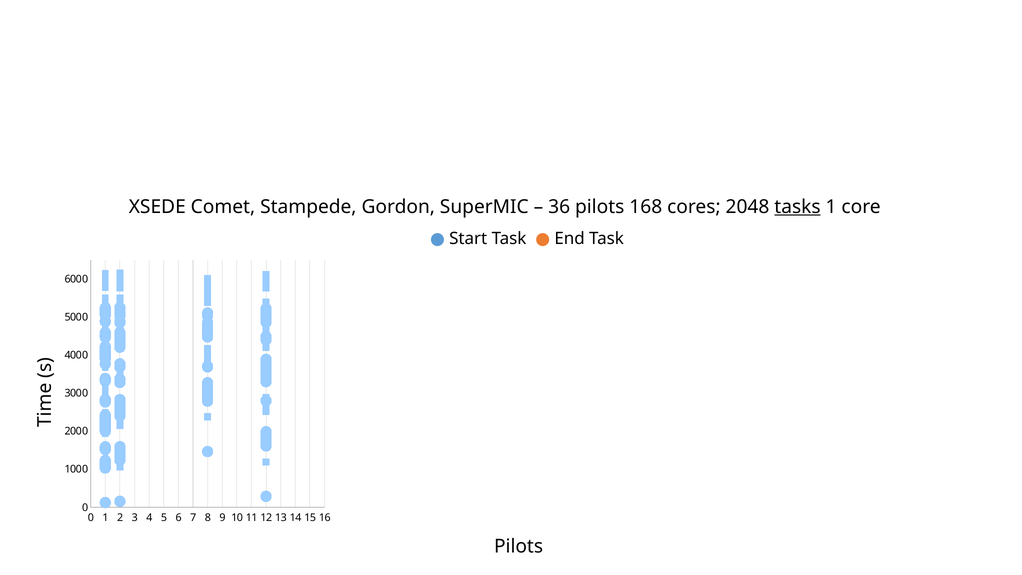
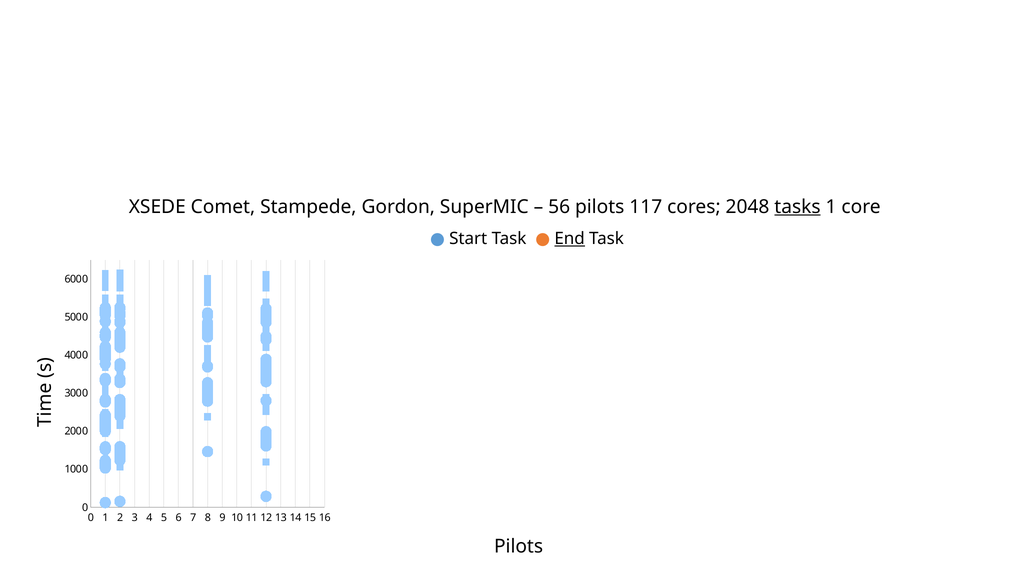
36: 36 -> 56 (559, 207)
168: 168 -> 117 (646, 207)
End underline: none -> present (570, 239)
